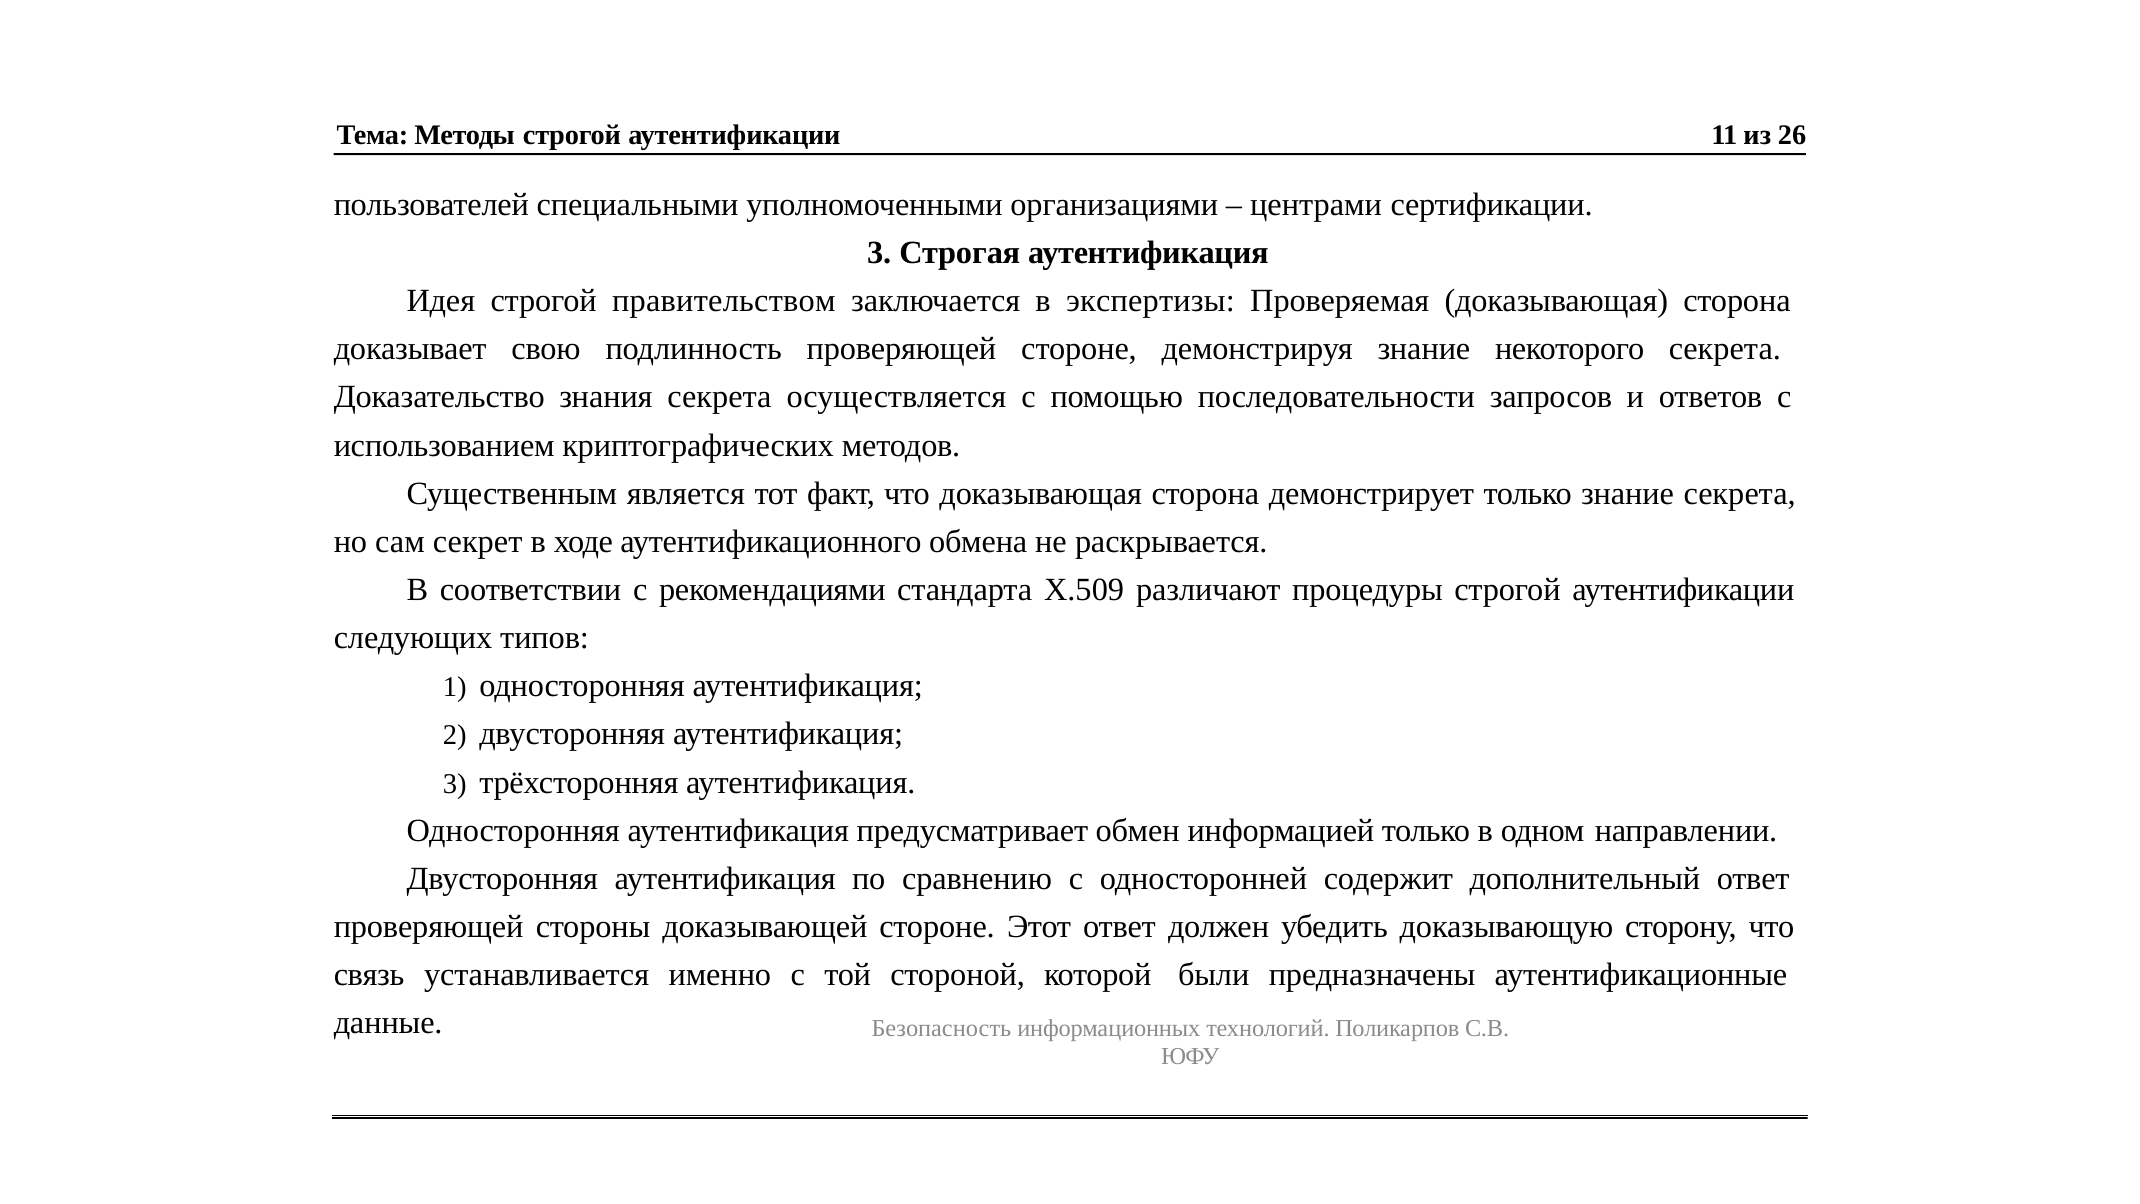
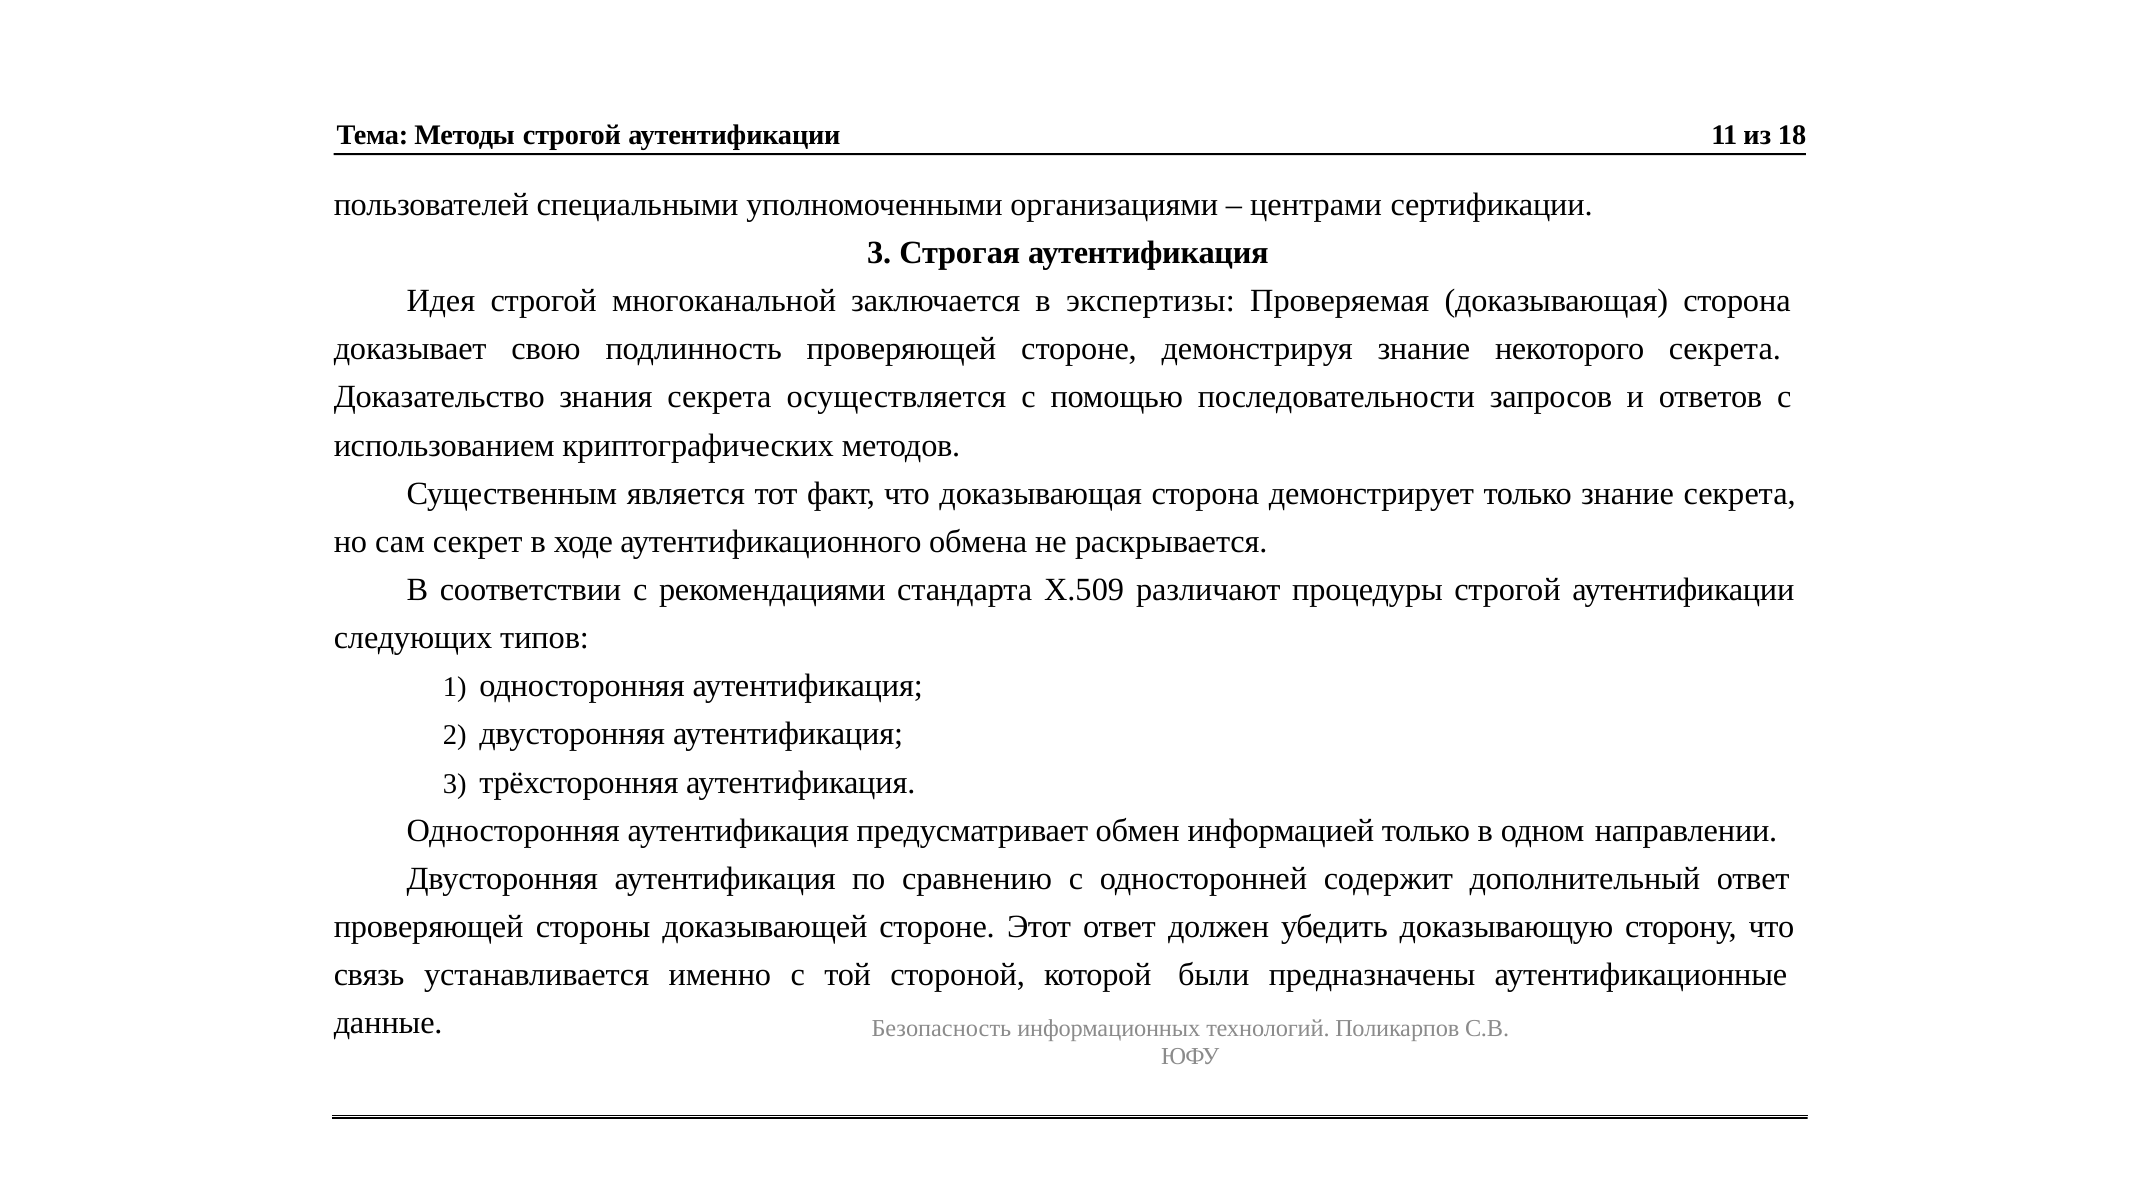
26: 26 -> 18 (1792, 135)
правительством: правительством -> многоканальной (724, 301)
